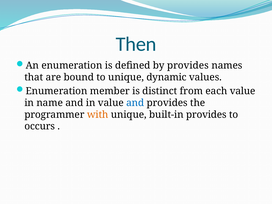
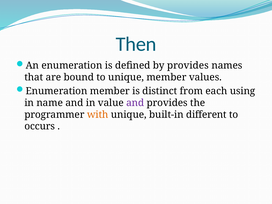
unique dynamic: dynamic -> member (166, 77)
each value: value -> using (243, 91)
and colour: blue -> purple (135, 103)
built-in provides: provides -> different (206, 115)
